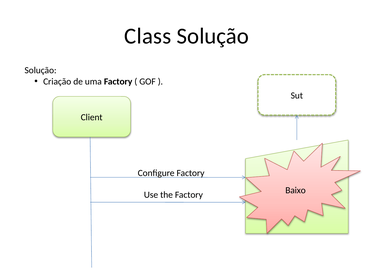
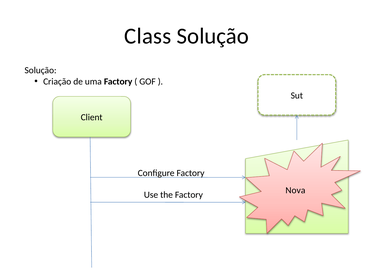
Baixo: Baixo -> Nova (295, 190)
